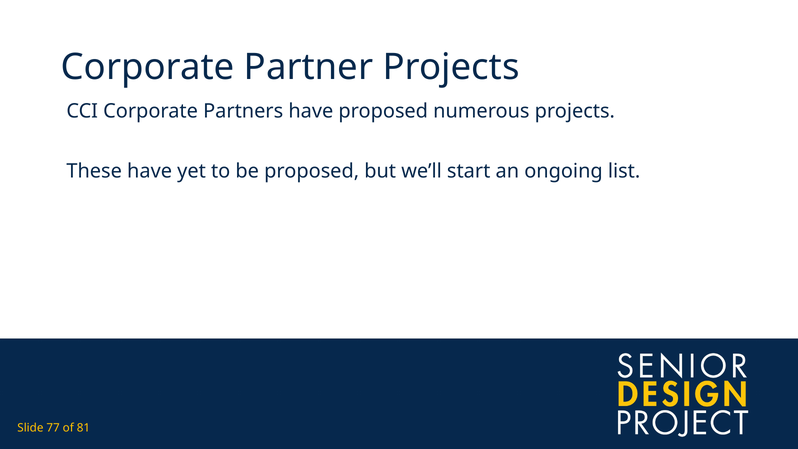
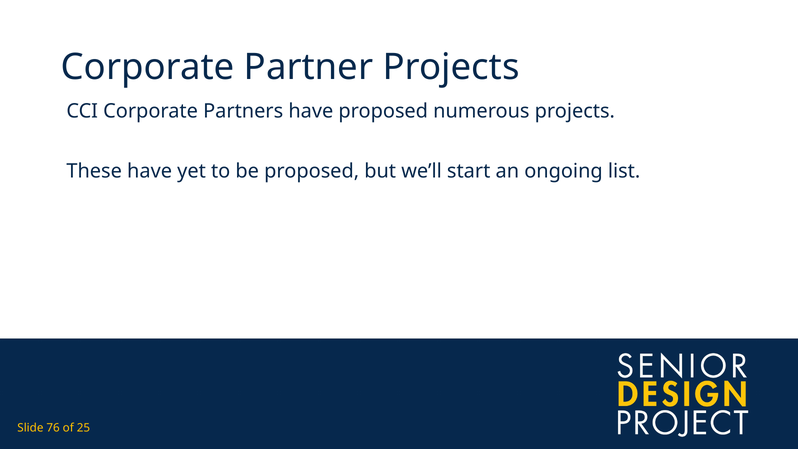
77: 77 -> 76 (53, 428)
81: 81 -> 25 (83, 428)
